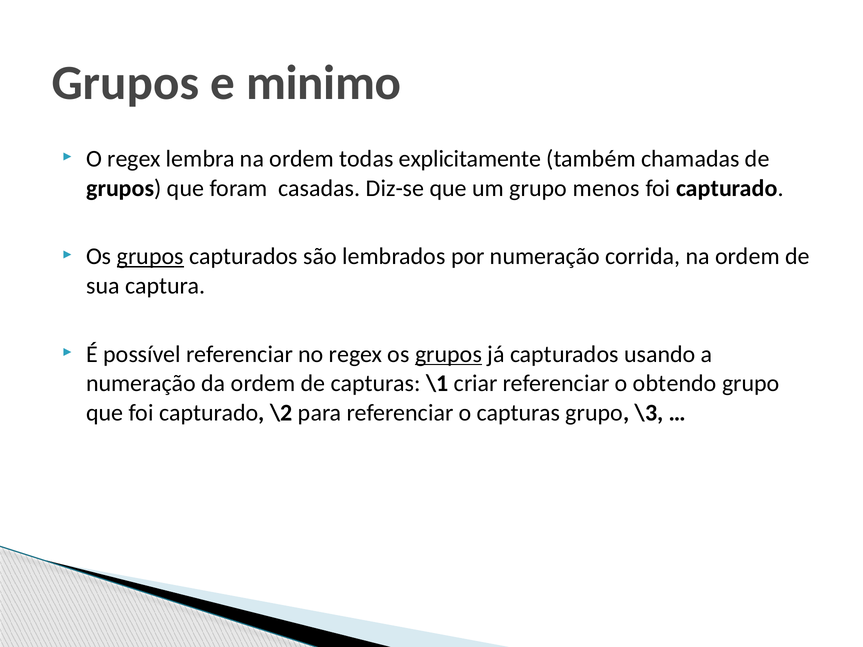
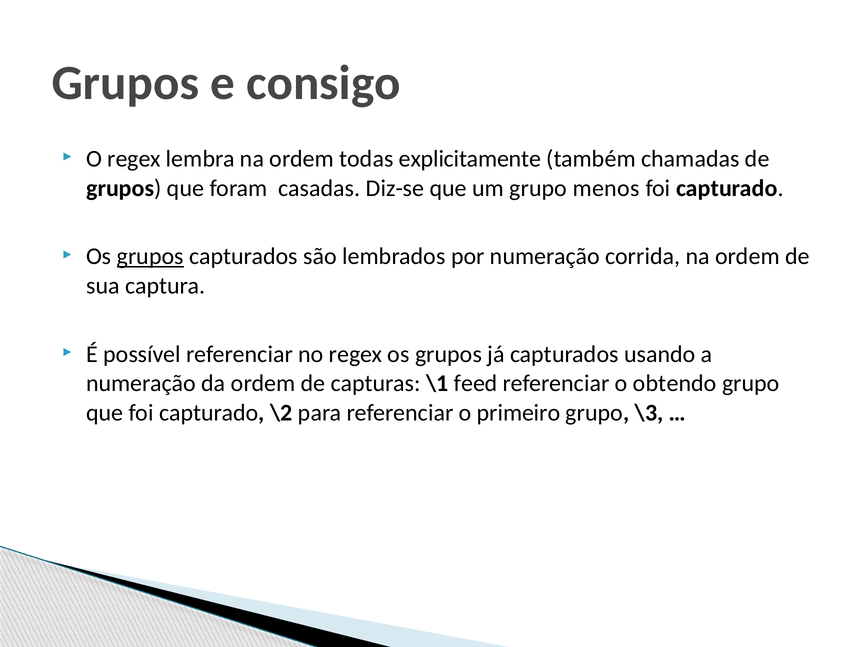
minimo: minimo -> consigo (323, 83)
grupos underline: present -> none (448, 354)
criar: criar -> feed (476, 384)
o capturas: capturas -> primeiro (519, 413)
